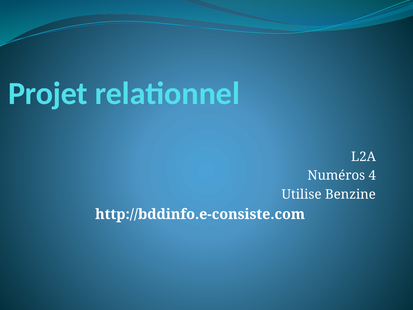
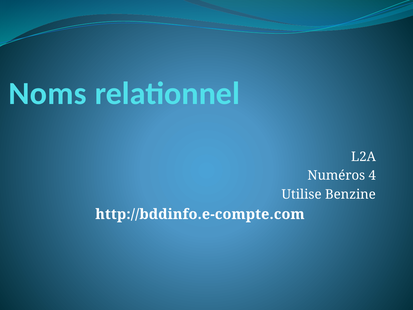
Projet: Projet -> Noms (48, 94)
http://bddinfo.e-consiste.com: http://bddinfo.e-consiste.com -> http://bddinfo.e-compte.com (200, 214)
